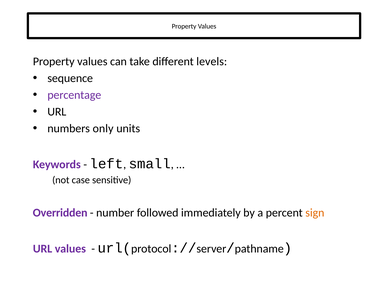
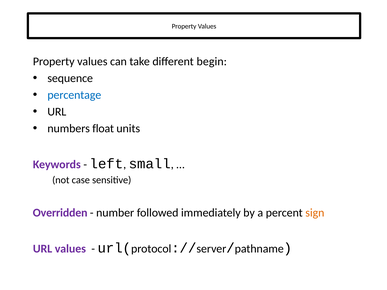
levels: levels -> begin (212, 61)
percentage colour: purple -> blue (74, 95)
only: only -> float (103, 129)
